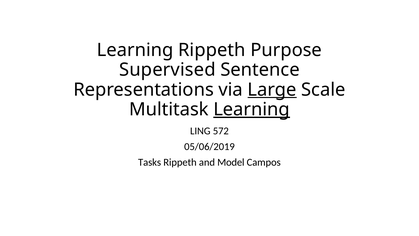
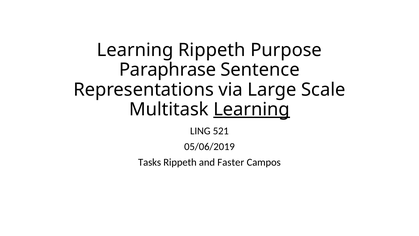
Supervised: Supervised -> Paraphrase (168, 70)
Large underline: present -> none (272, 90)
572: 572 -> 521 (221, 131)
Model: Model -> Faster (231, 162)
